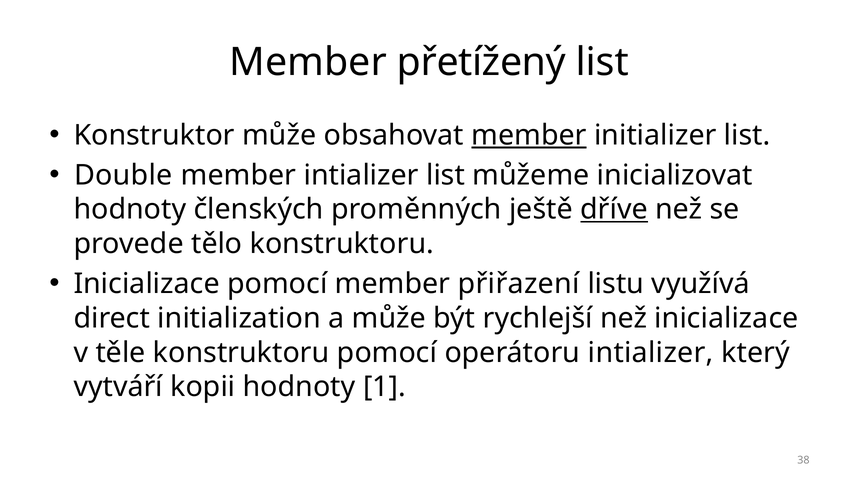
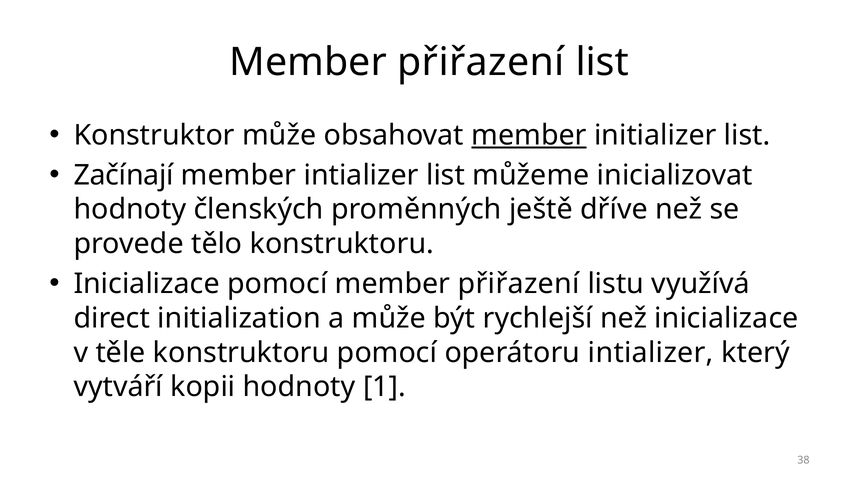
přetížený: přetížený -> přiřazení (481, 62)
Double: Double -> Začínají (124, 175)
dříve underline: present -> none (614, 210)
